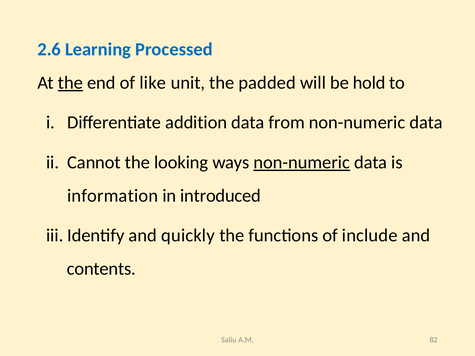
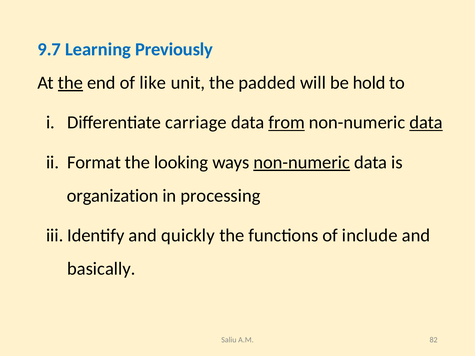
2.6: 2.6 -> 9.7 (49, 50)
Processed: Processed -> Previously (174, 50)
addition: addition -> carriage (196, 123)
from underline: none -> present (287, 123)
data underline: none -> present (426, 123)
Cannot: Cannot -> Format (94, 163)
information: information -> organization (113, 196)
introduced: introduced -> processing (220, 196)
contents: contents -> basically (101, 269)
